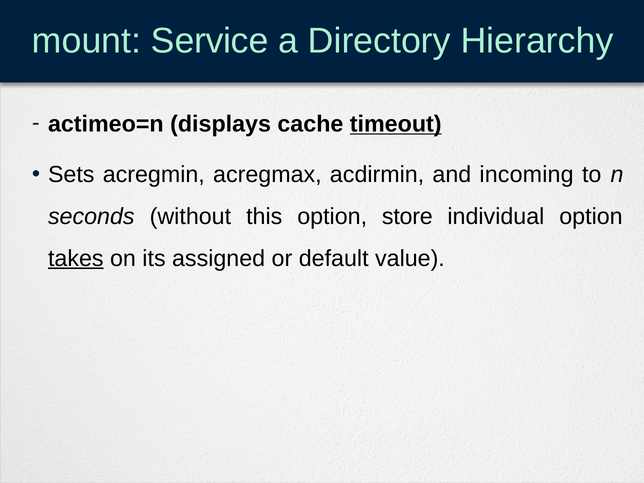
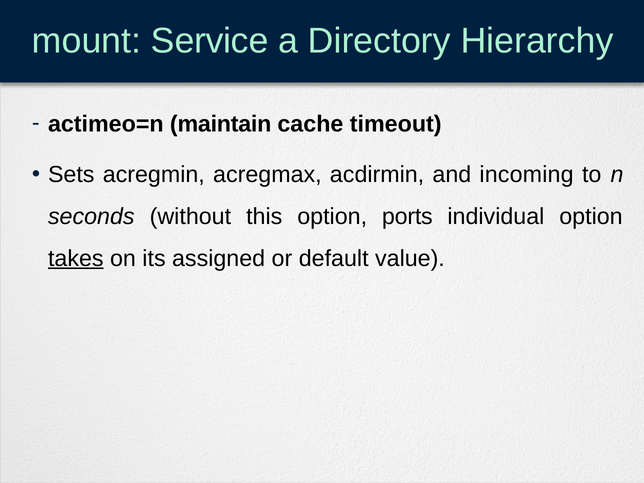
displays: displays -> maintain (221, 124)
timeout underline: present -> none (396, 124)
store: store -> ports (407, 217)
